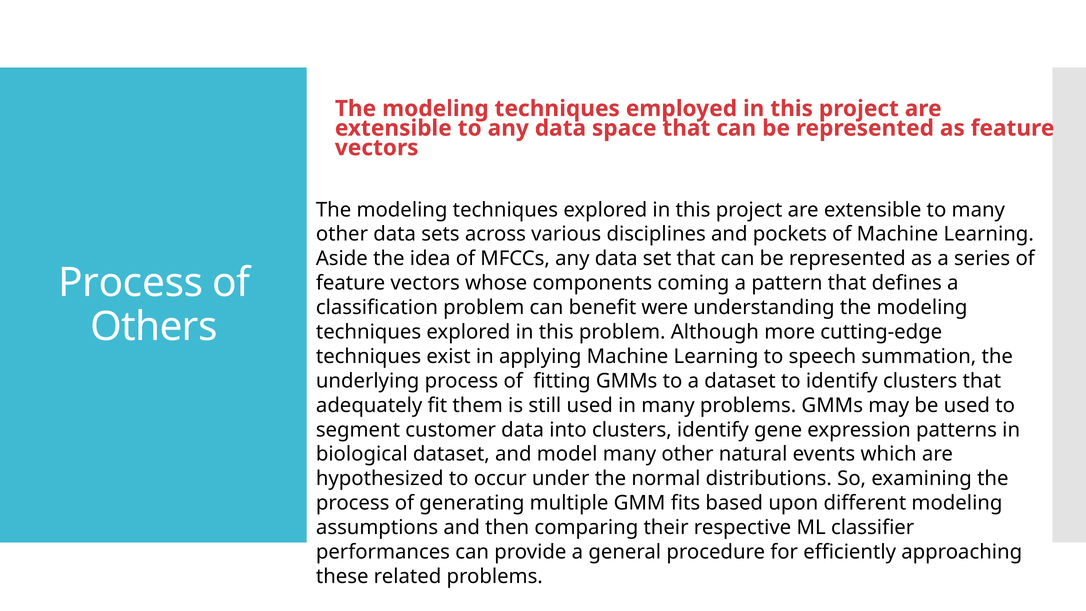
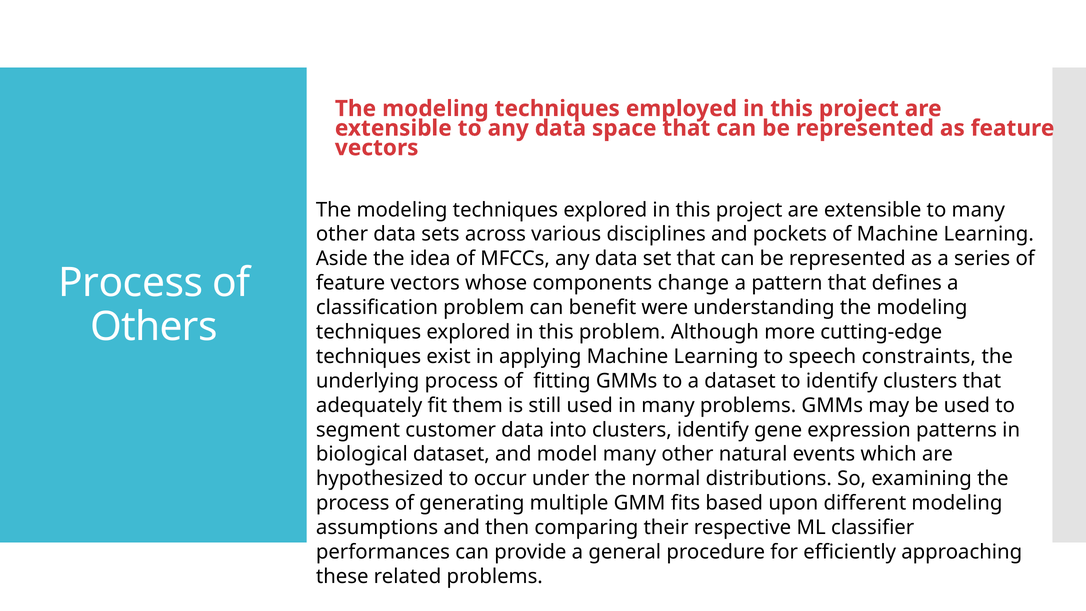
coming: coming -> change (693, 283)
summation: summation -> constraints (919, 356)
